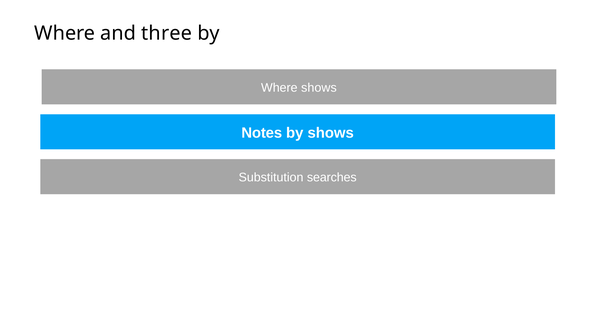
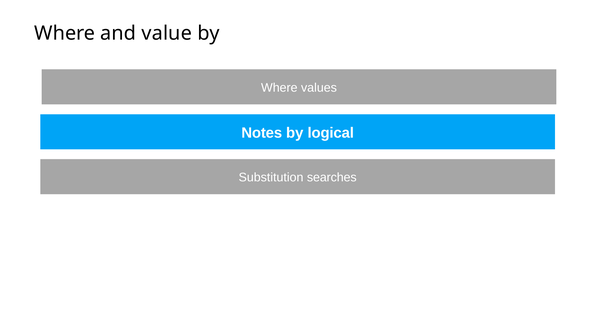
three: three -> value (167, 33)
Where shows: shows -> values (319, 88)
by shows: shows -> logical (331, 133)
